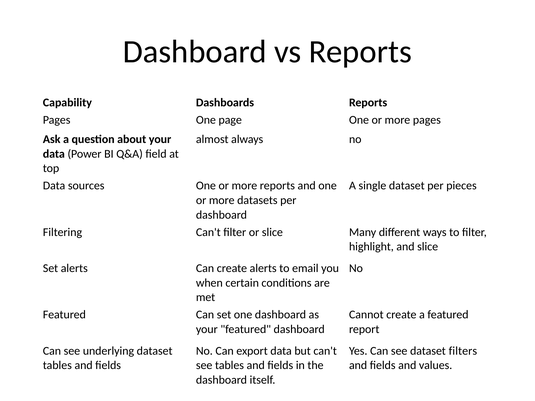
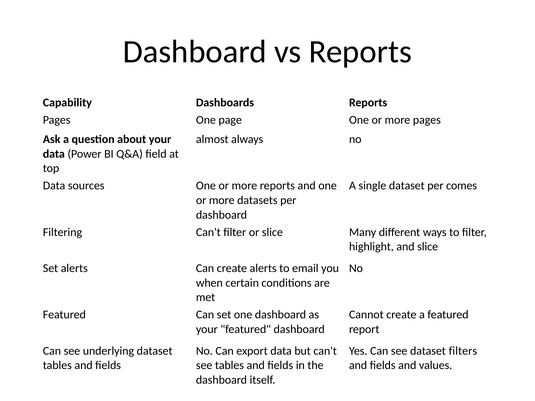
pieces: pieces -> comes (462, 186)
